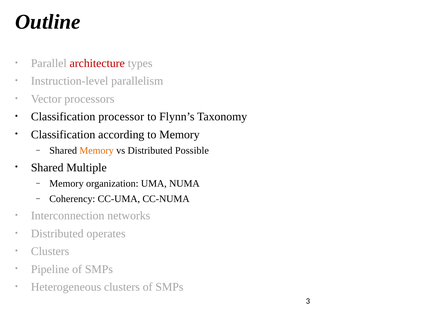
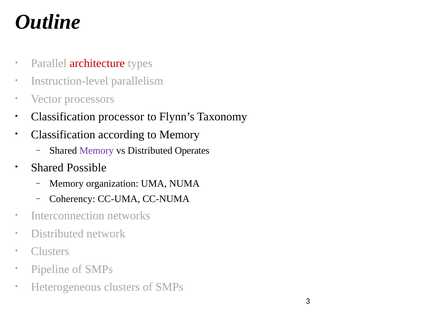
Memory colour: orange -> purple (97, 151)
Possible: Possible -> Operates (192, 151)
Multiple: Multiple -> Possible (86, 167)
operates: operates -> network (106, 233)
